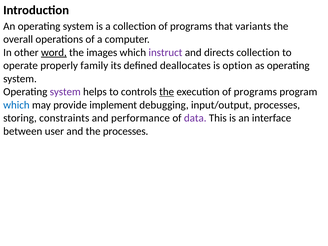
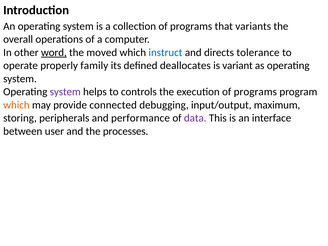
images: images -> moved (102, 52)
instruct colour: purple -> blue (165, 52)
directs collection: collection -> tolerance (258, 52)
option: option -> variant (238, 66)
the underline: present -> none (167, 92)
which colour: blue -> orange (16, 105)
implement: implement -> connected (113, 105)
input/output processes: processes -> maximum (277, 105)
constraints: constraints -> peripherals (64, 118)
